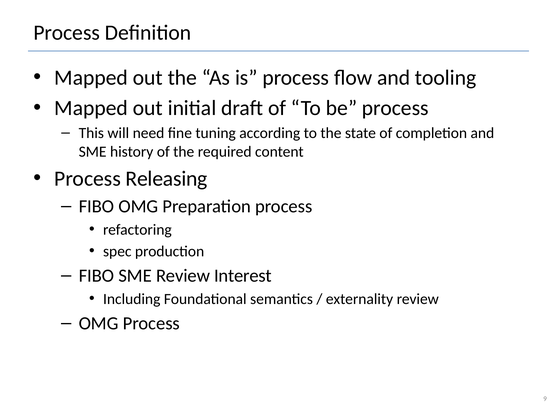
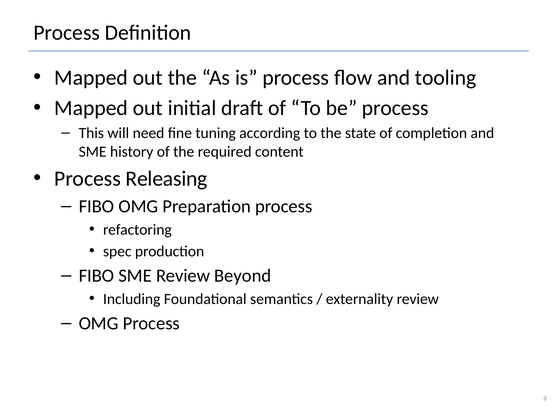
Interest: Interest -> Beyond (243, 276)
